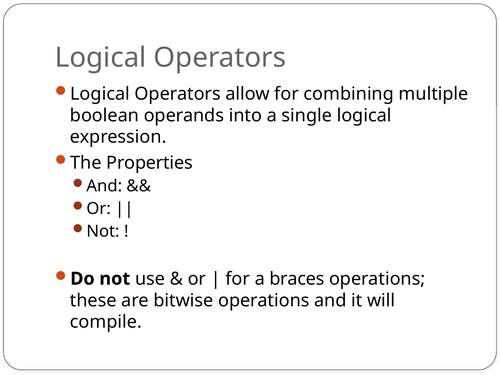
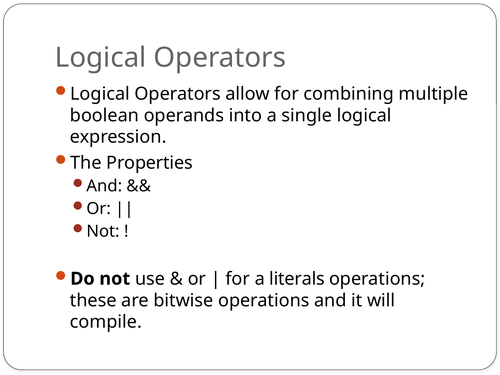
braces: braces -> literals (297, 279)
